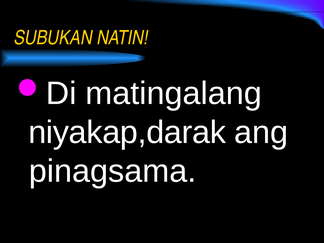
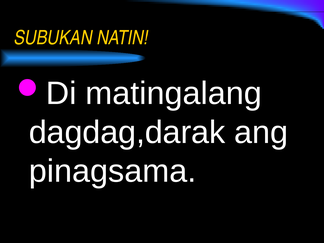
niyakap,darak: niyakap,darak -> dagdag,darak (127, 132)
